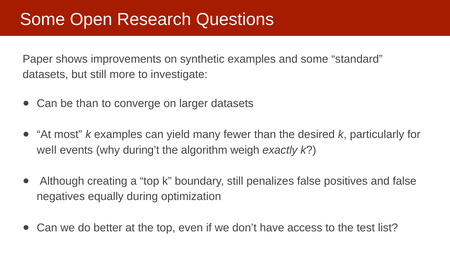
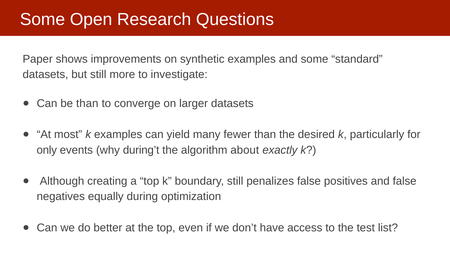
well: well -> only (47, 150)
weigh: weigh -> about (245, 150)
